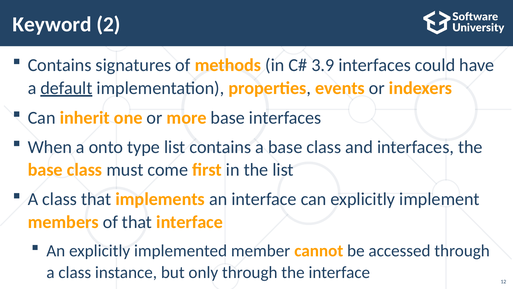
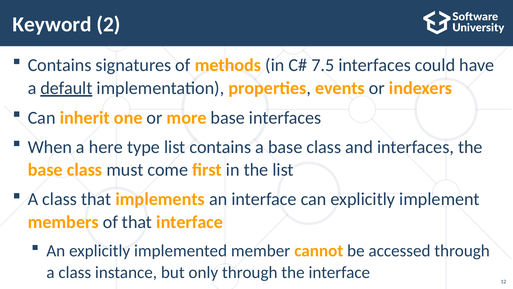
3.9: 3.9 -> 7.5 (323, 65)
onto: onto -> here (106, 147)
